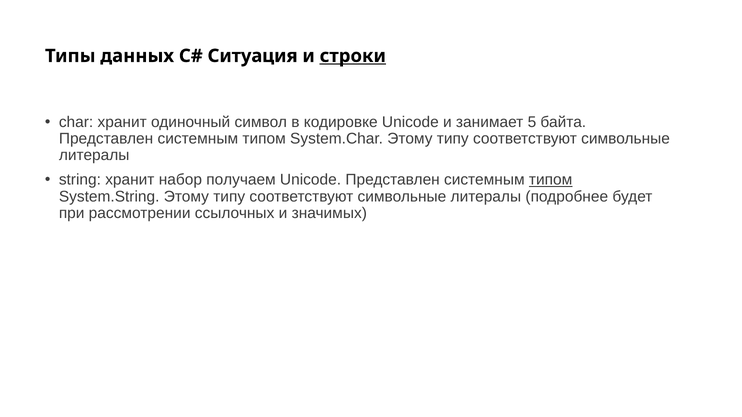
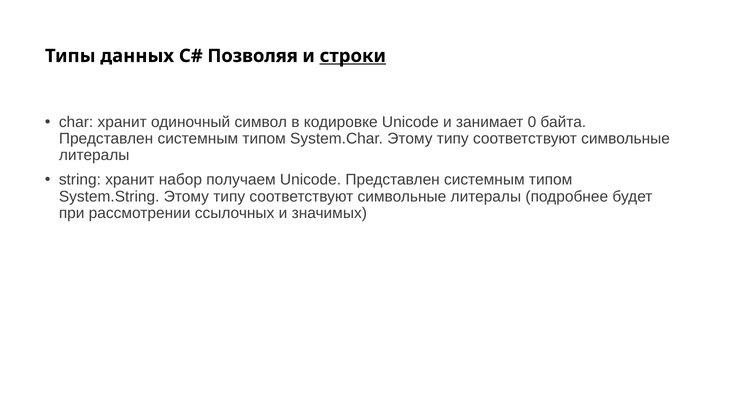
Ситуация: Ситуация -> Позволяя (253, 56)
5: 5 -> 0 (532, 122)
типом underline: present -> none (551, 180)
